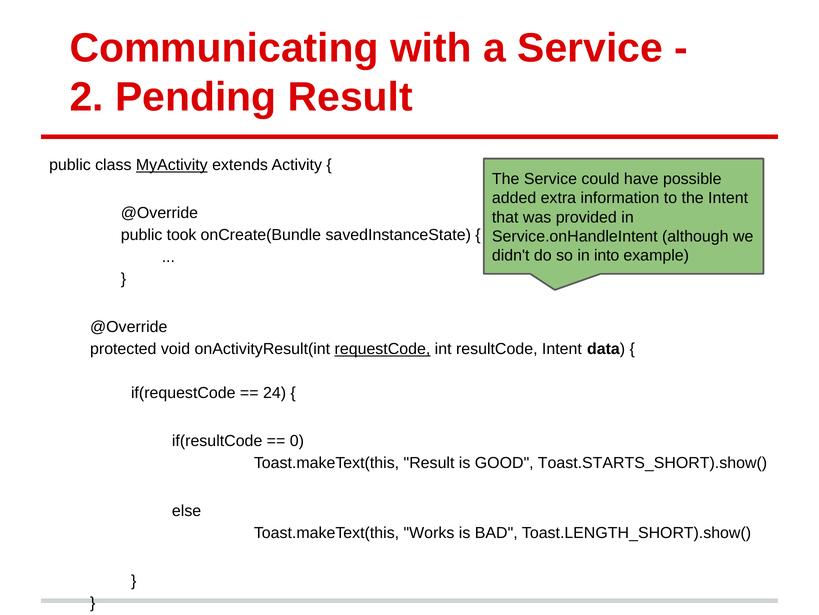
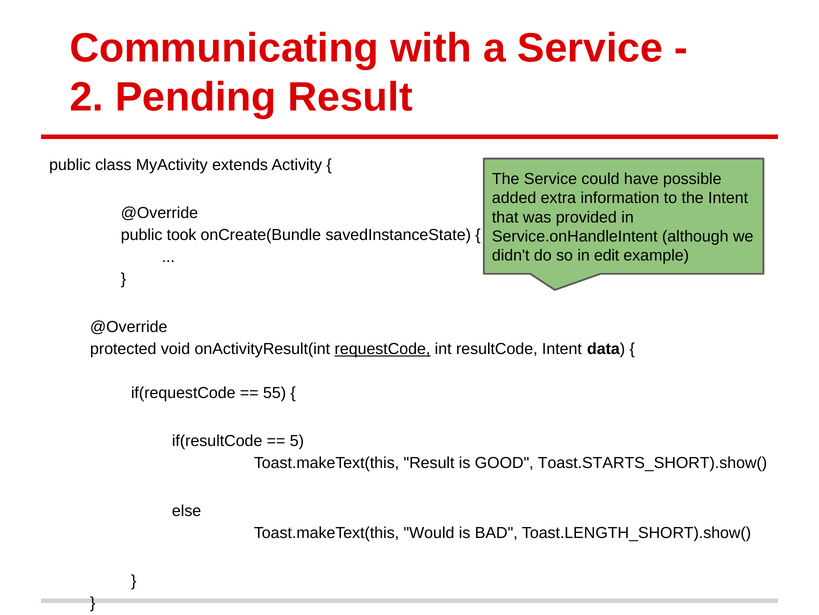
MyActivity underline: present -> none (172, 165)
into: into -> edit (607, 255)
24: 24 -> 55 (275, 393)
0: 0 -> 5 (297, 441)
Works: Works -> Would (429, 532)
